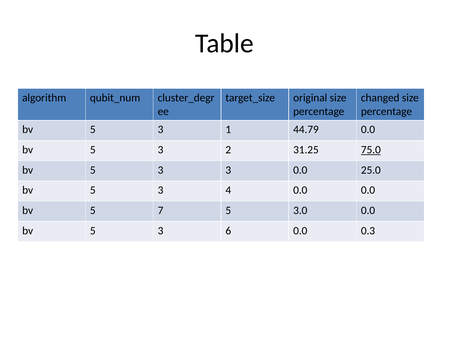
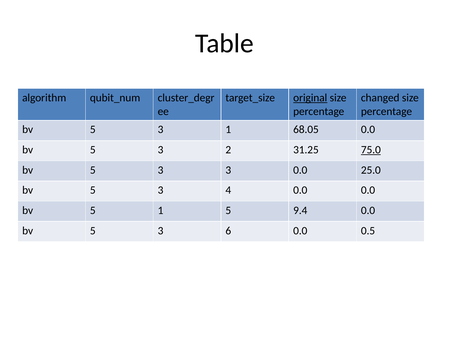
original underline: none -> present (310, 98)
44.79: 44.79 -> 68.05 (306, 130)
5 7: 7 -> 1 (161, 210)
3.0: 3.0 -> 9.4 (300, 210)
0.3: 0.3 -> 0.5 (368, 230)
